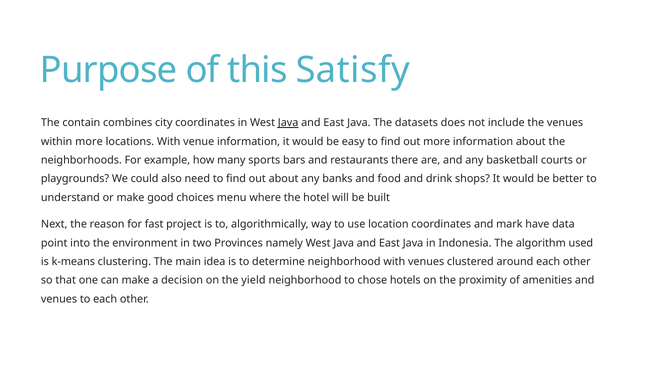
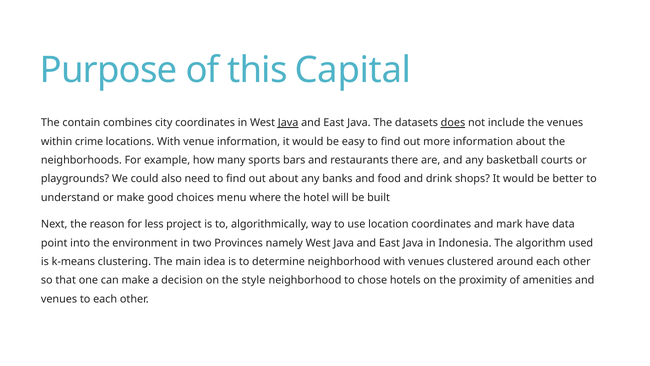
Satisfy: Satisfy -> Capital (353, 70)
does underline: none -> present (453, 123)
within more: more -> crime (89, 141)
fast: fast -> less (154, 224)
yield: yield -> style (253, 280)
